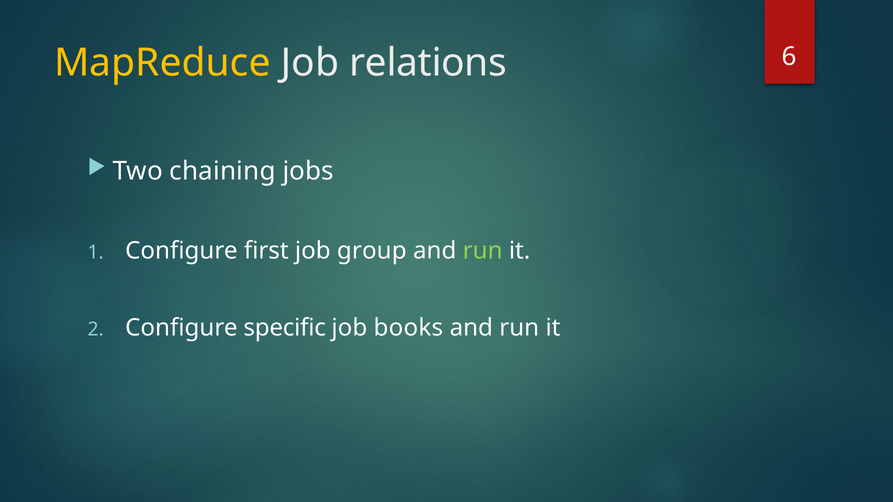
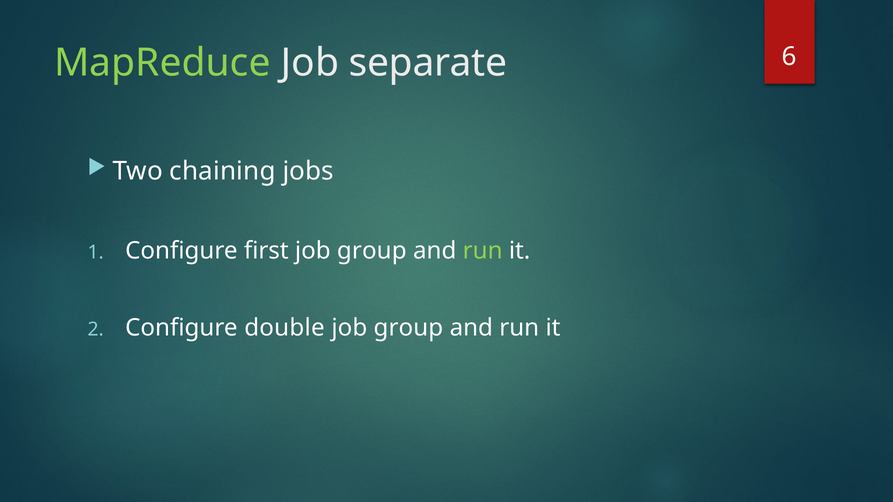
MapReduce colour: yellow -> light green (162, 63)
relations: relations -> separate (428, 63)
specific: specific -> double (284, 328)
books: books -> group (408, 328)
